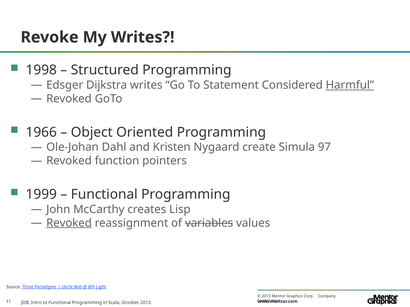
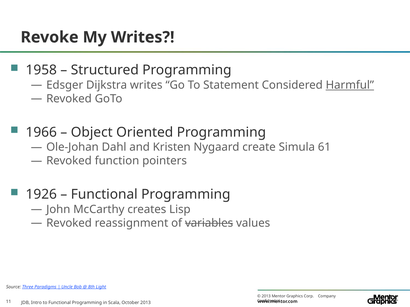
1998: 1998 -> 1958 (41, 70)
97: 97 -> 61 (324, 147)
1999: 1999 -> 1926 (41, 195)
Revoked underline: present -> none (69, 223)
